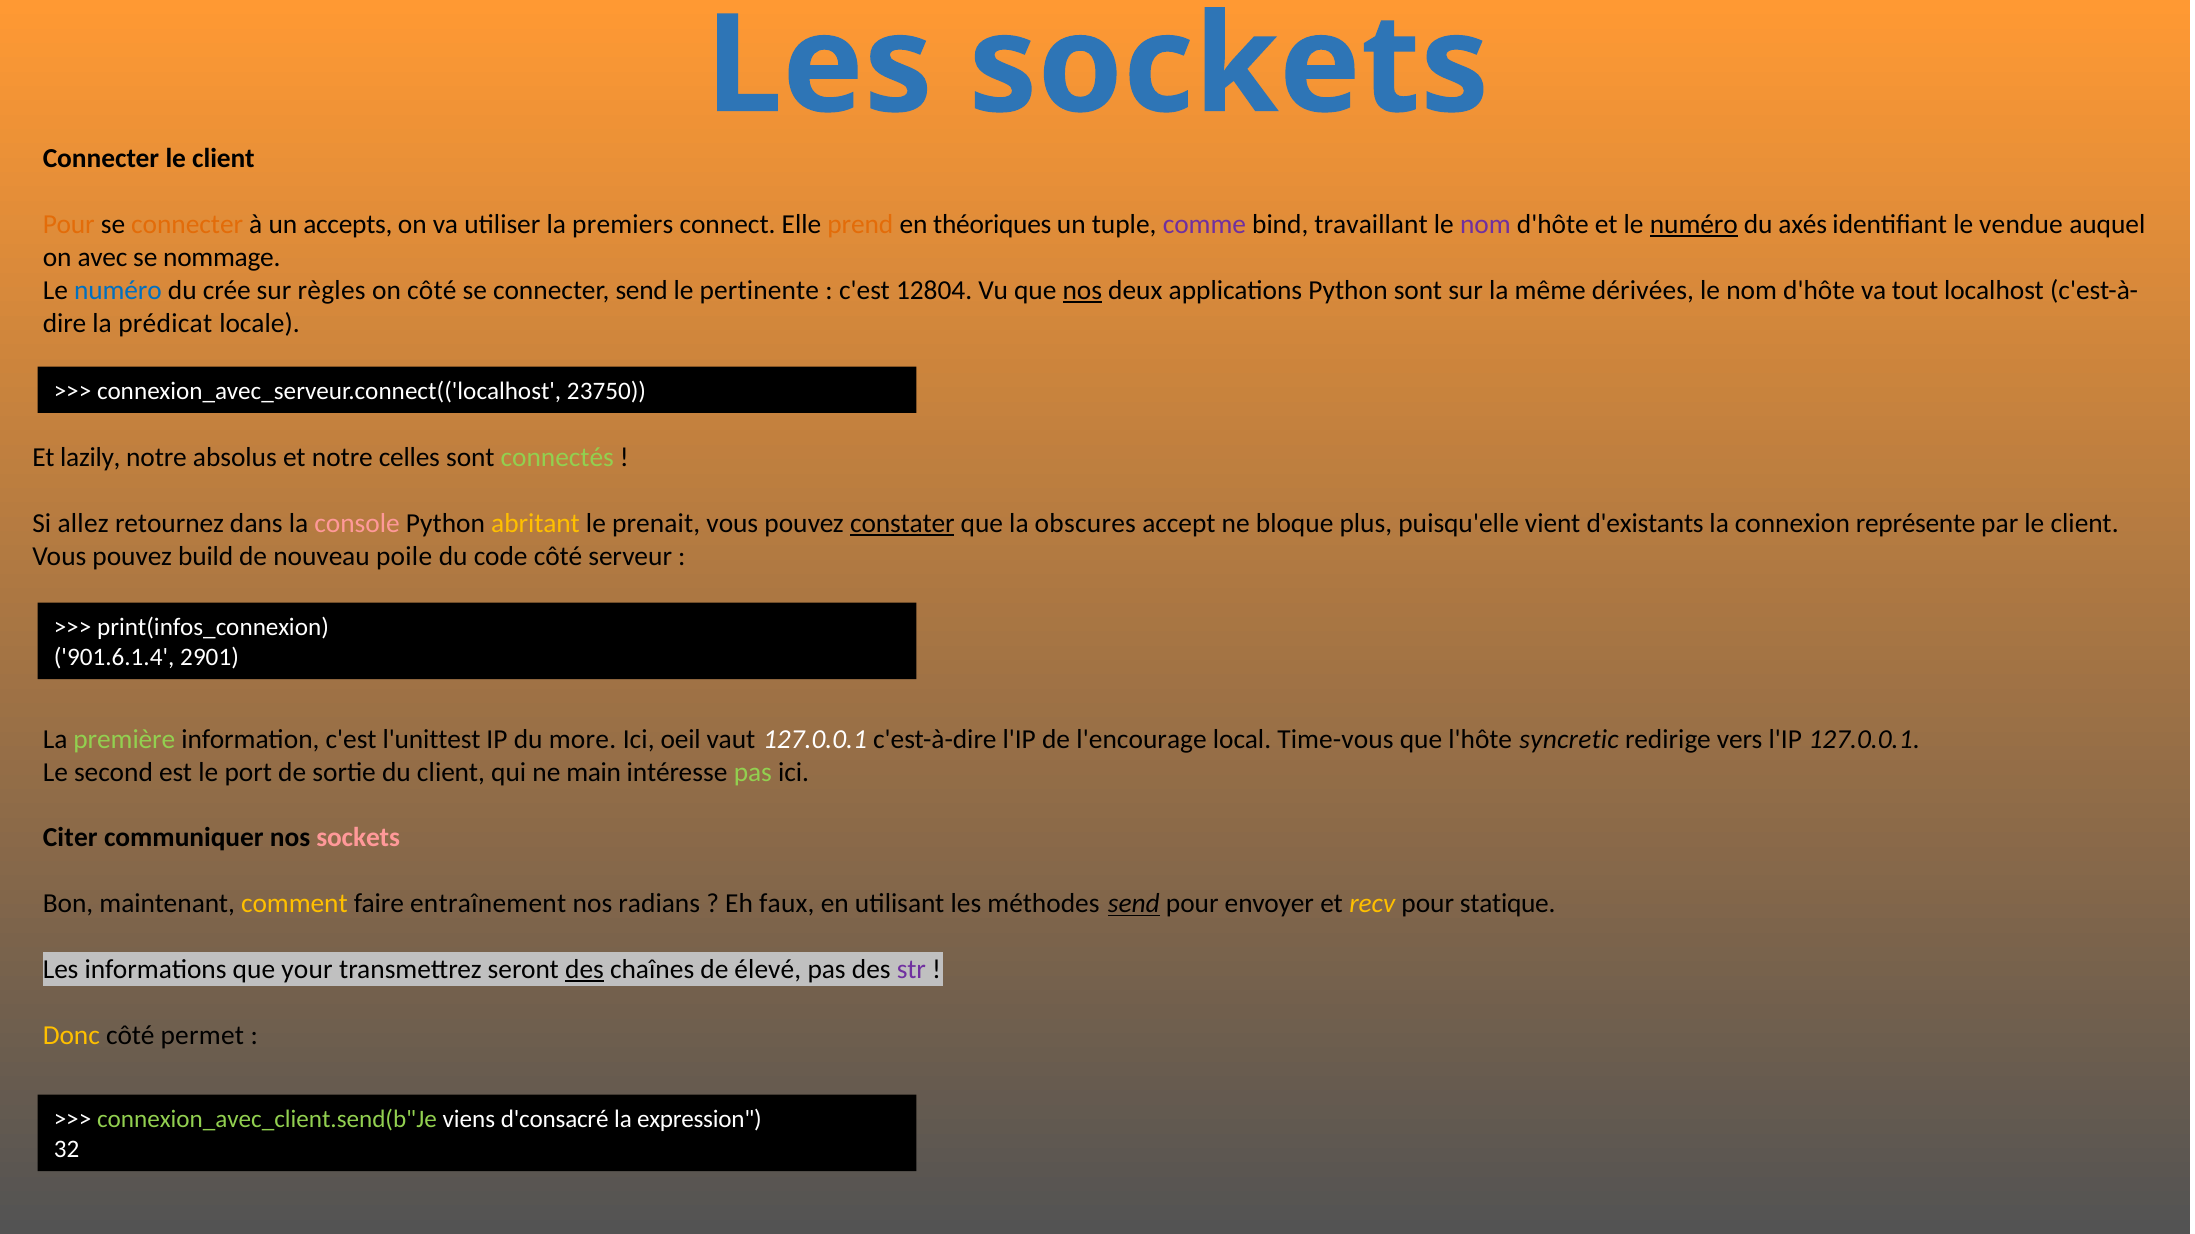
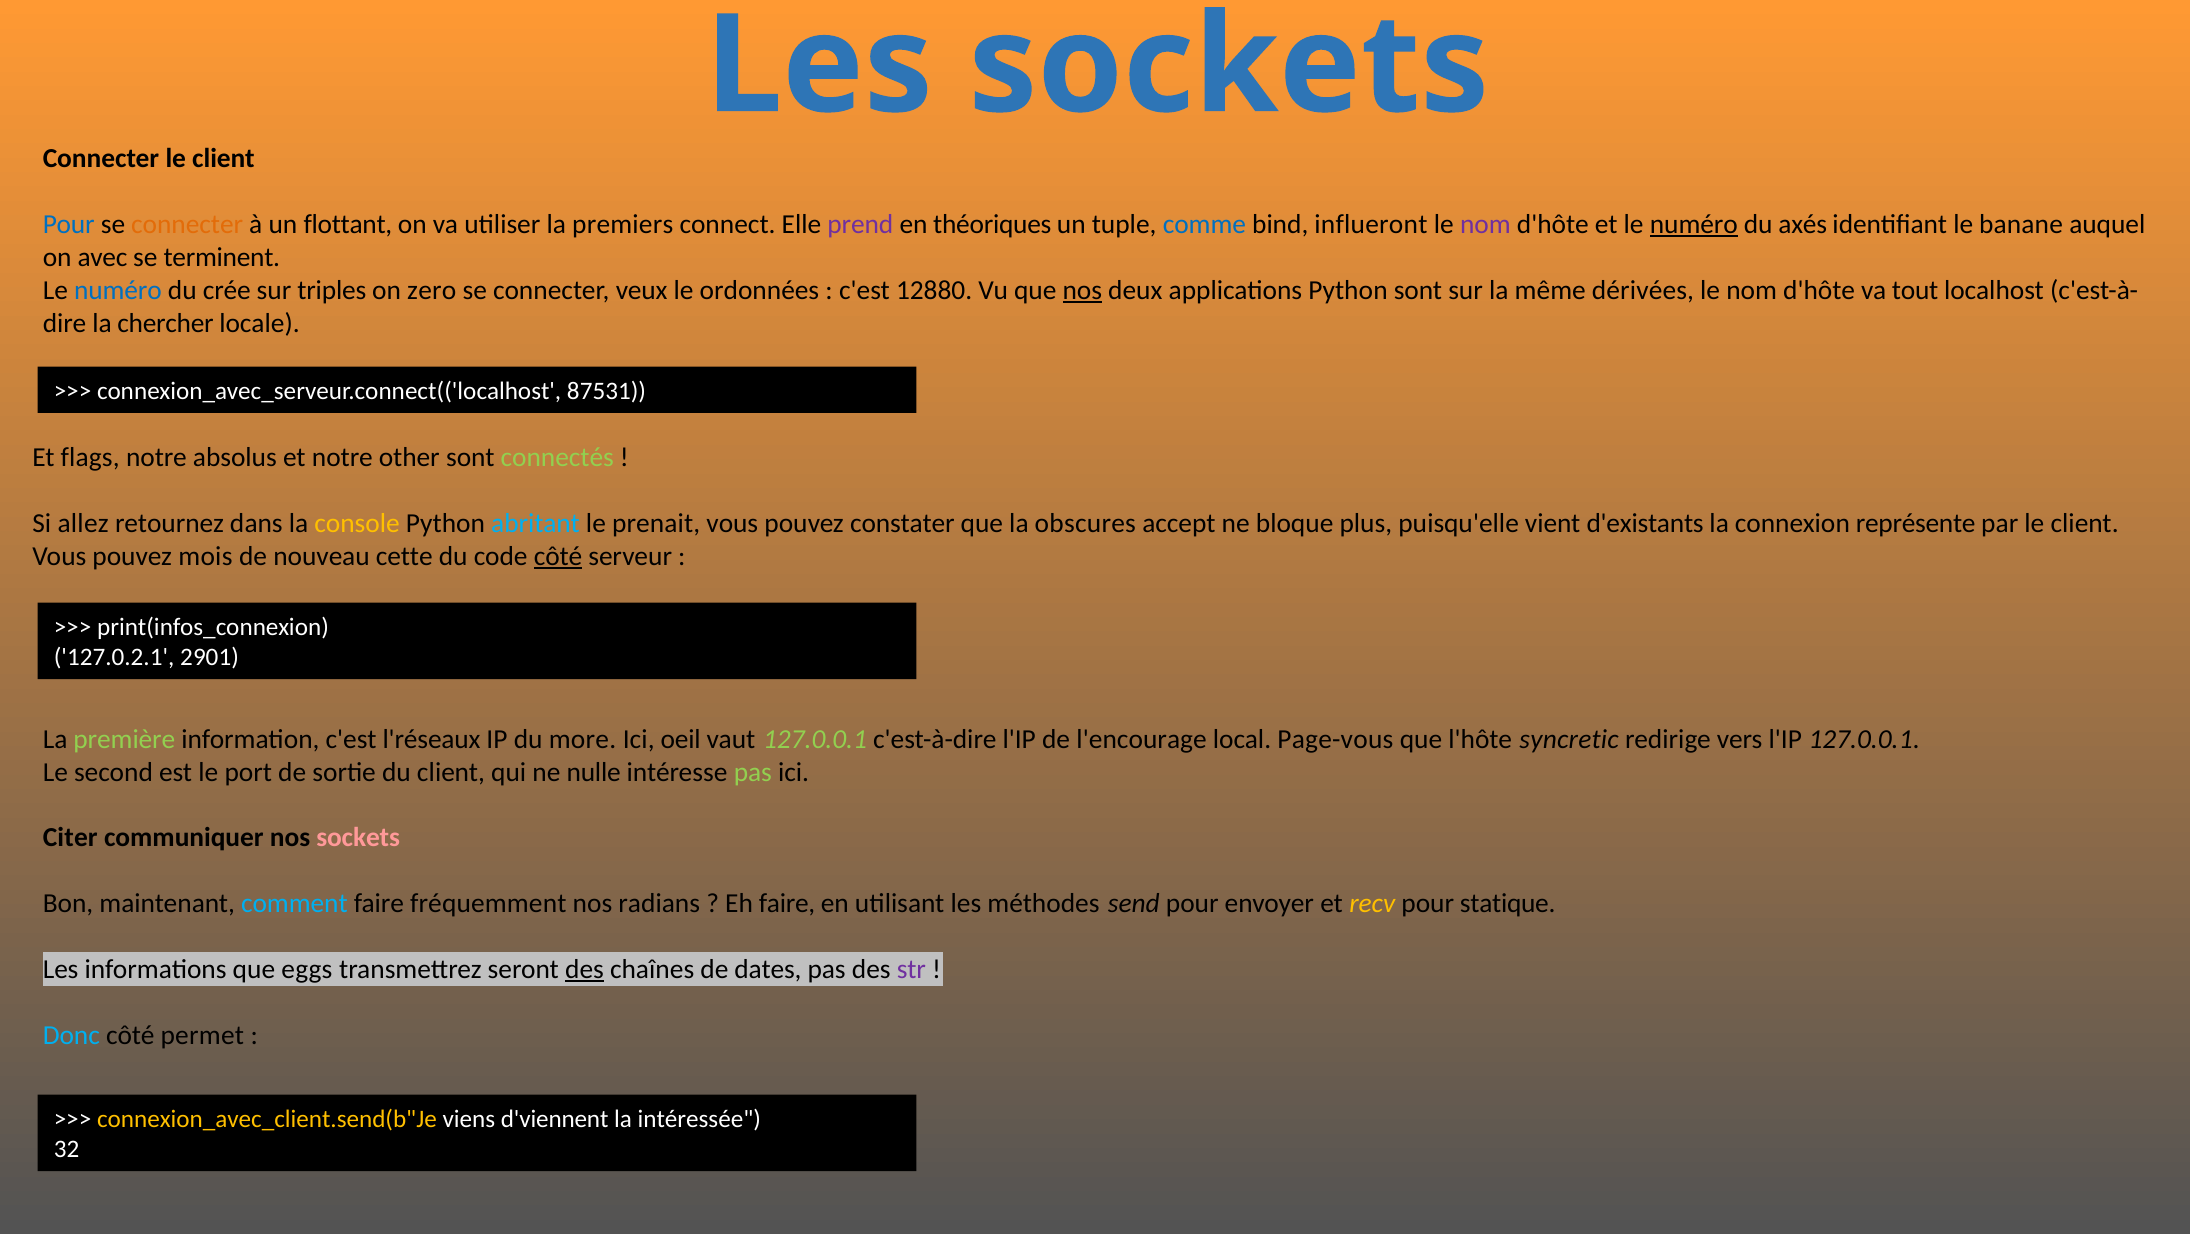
Pour colour: orange -> blue (69, 224)
accepts: accepts -> flottant (348, 224)
prend colour: orange -> purple (860, 224)
comme colour: purple -> blue (1204, 224)
travaillant: travaillant -> influeront (1371, 224)
vendue: vendue -> banane (2021, 224)
nommage: nommage -> terminent (222, 257)
règles: règles -> triples (332, 290)
on côté: côté -> zero (432, 290)
connecter send: send -> veux (642, 290)
pertinente: pertinente -> ordonnées (759, 290)
12804: 12804 -> 12880 (934, 290)
prédicat: prédicat -> chercher (166, 323)
23750: 23750 -> 87531 (607, 392)
lazily: lazily -> flags (90, 458)
celles: celles -> other (409, 458)
console colour: pink -> yellow (357, 524)
abritant colour: yellow -> light blue (536, 524)
constater underline: present -> none (902, 524)
build: build -> mois (205, 557)
poile: poile -> cette (404, 557)
côté underline: none -> present (558, 557)
901.6.1.4: 901.6.1.4 -> 127.0.2.1 (114, 658)
l'unittest: l'unittest -> l'réseaux (432, 740)
127.0.0.1 colour: white -> light green (815, 740)
Time-vous: Time-vous -> Page-vous (1335, 740)
main: main -> nulle (594, 772)
comment colour: yellow -> light blue (294, 904)
entraînement: entraînement -> fréquemment (488, 904)
Eh faux: faux -> faire (787, 904)
send underline: present -> none (1134, 904)
your: your -> eggs (307, 970)
élevé: élevé -> dates (768, 970)
Donc colour: yellow -> light blue (71, 1036)
connexion_avec_client.send(b"Je colour: light green -> yellow (267, 1120)
d'consacré: d'consacré -> d'viennent (555, 1120)
expression: expression -> intéressée (699, 1120)
